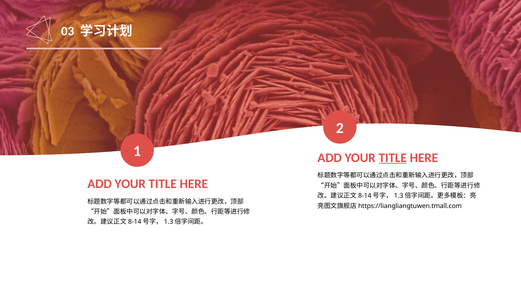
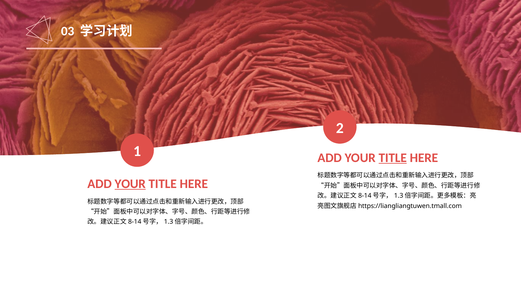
YOUR underline: none -> present (130, 184)
